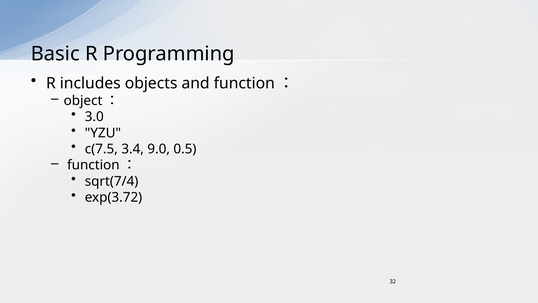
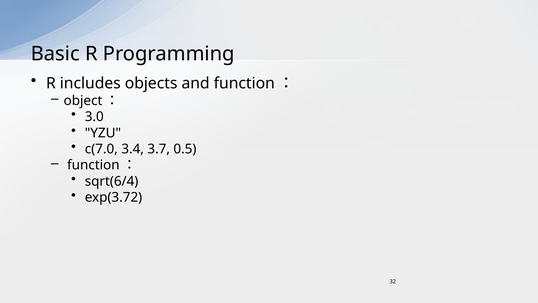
c(7.5: c(7.5 -> c(7.0 (101, 149)
9.0: 9.0 -> 3.7 (159, 149)
sqrt(7/4: sqrt(7/4 -> sqrt(6/4 (112, 181)
